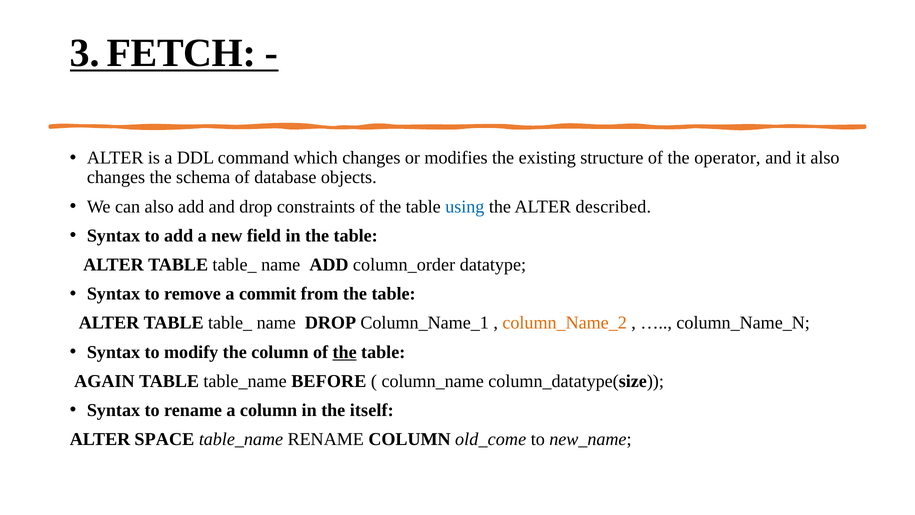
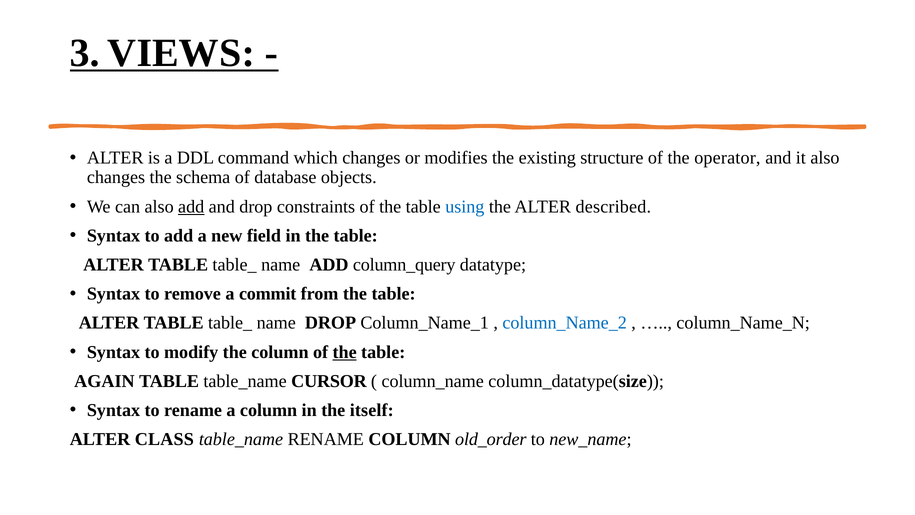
FETCH: FETCH -> VIEWS (181, 53)
add underline: none -> present (191, 206)
column_order: column_order -> column_query (404, 265)
column_Name_2 colour: orange -> blue (565, 323)
BEFORE: BEFORE -> CURSOR (329, 381)
SPACE: SPACE -> CLASS (164, 439)
old_come: old_come -> old_order (491, 439)
